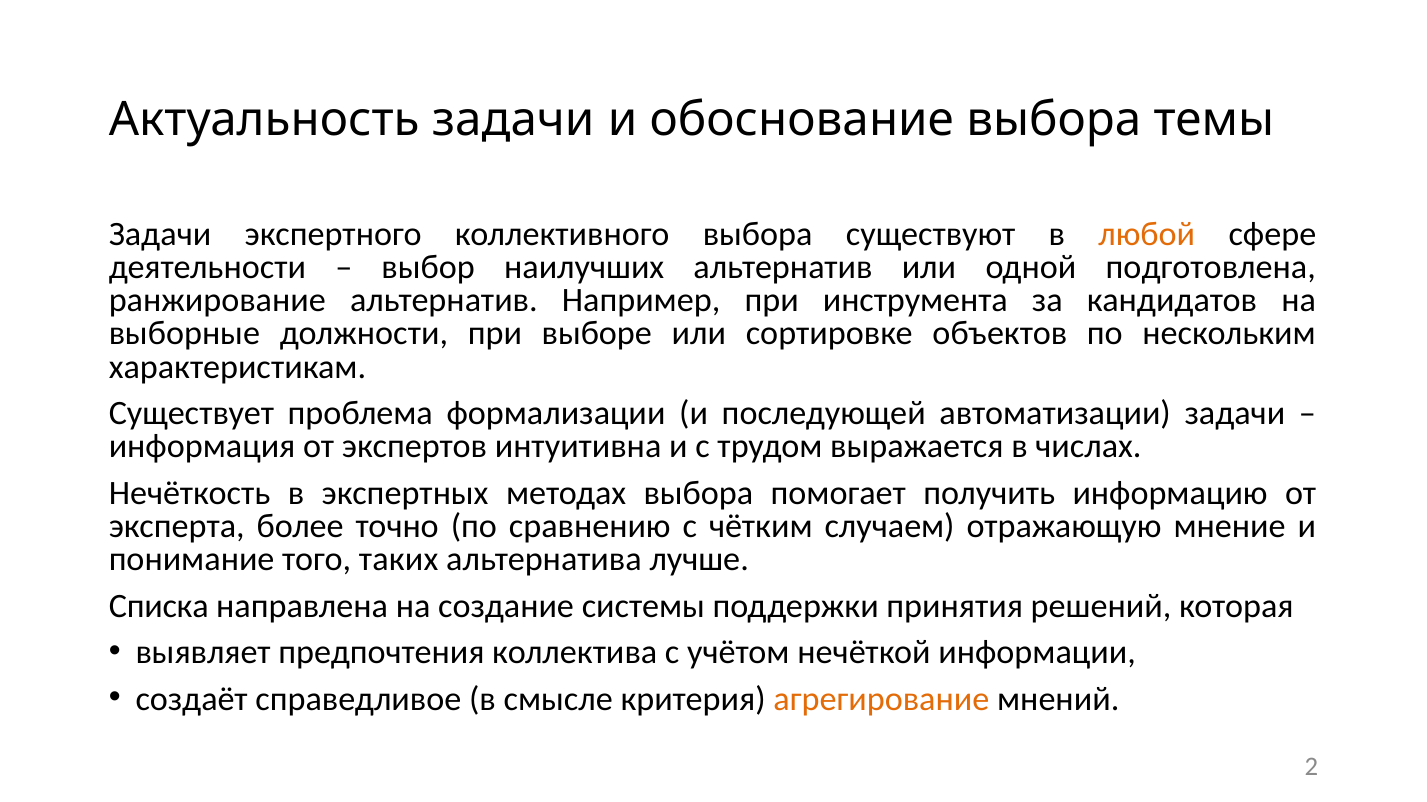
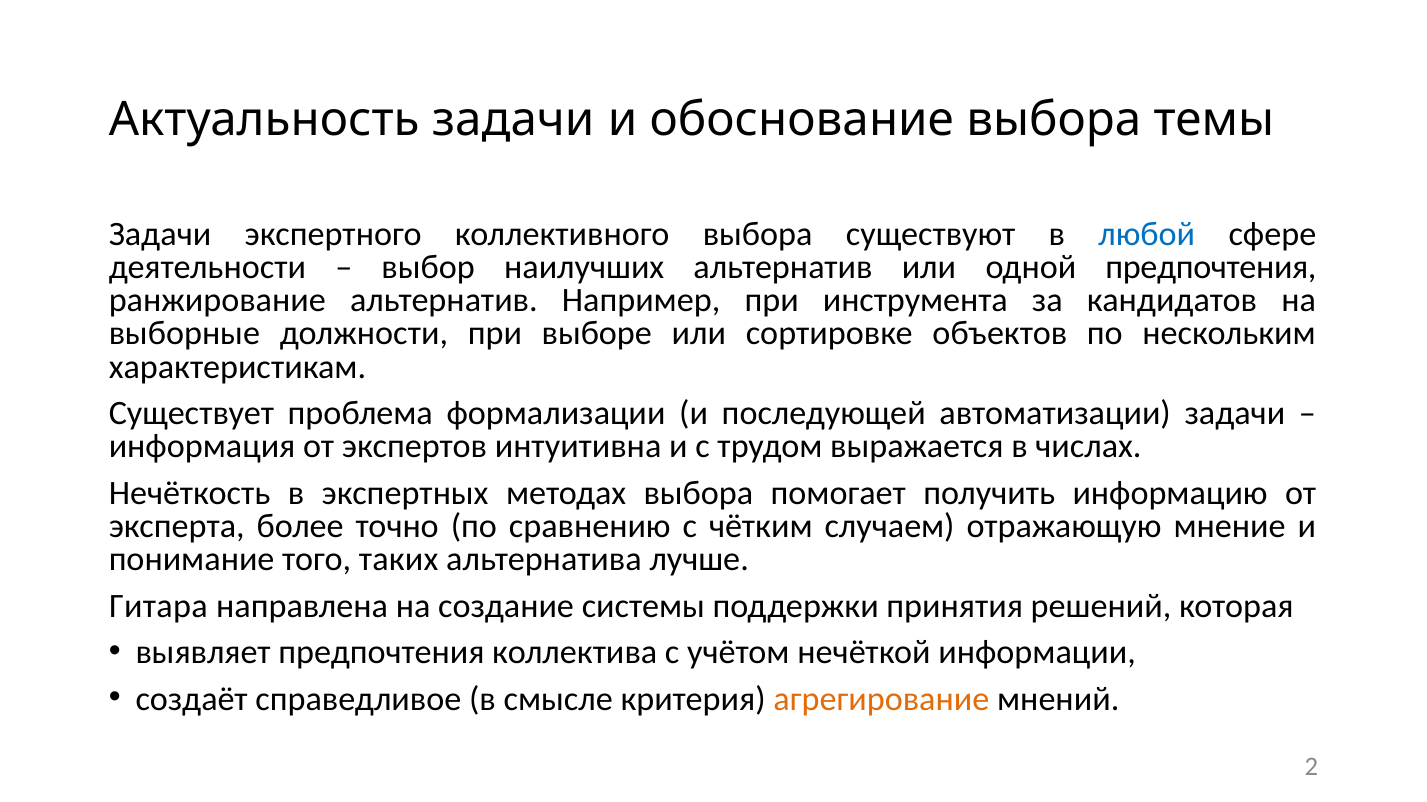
любой colour: orange -> blue (1147, 234)
одной подготовлена: подготовлена -> предпочтения (1211, 268)
Списка: Списка -> Гитара (158, 606)
